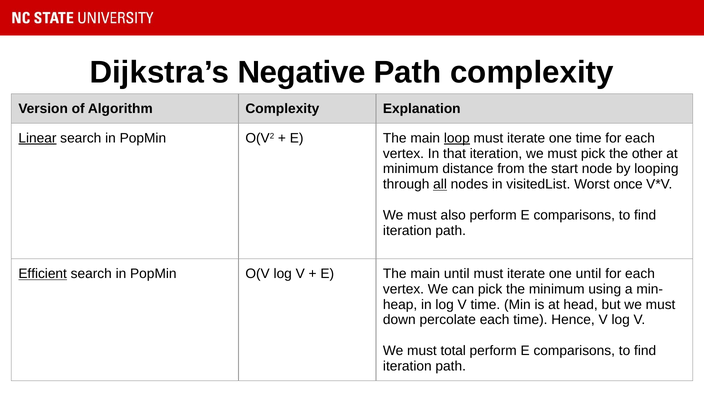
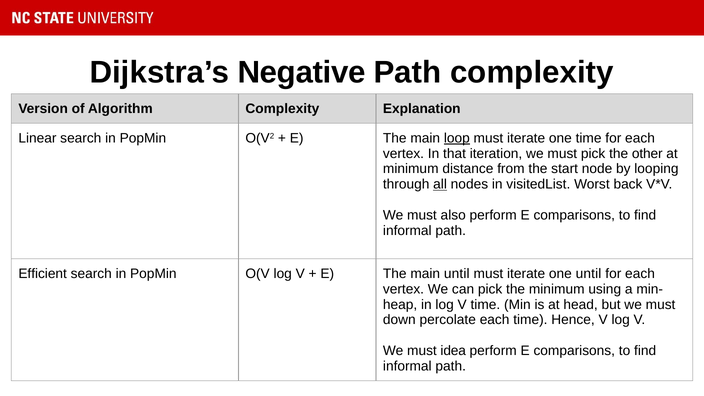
Linear underline: present -> none (37, 138)
once: once -> back (628, 184)
iteration: iteration -> informal (407, 231)
Efficient underline: present -> none (43, 274)
total: total -> idea (453, 351)
iteration: iteration -> informal (407, 366)
